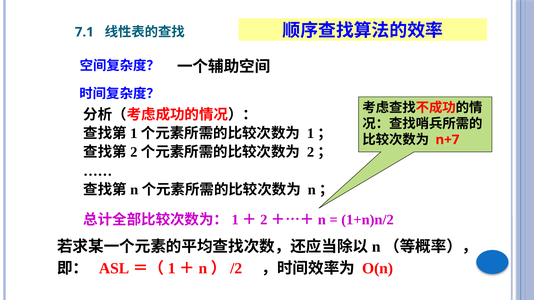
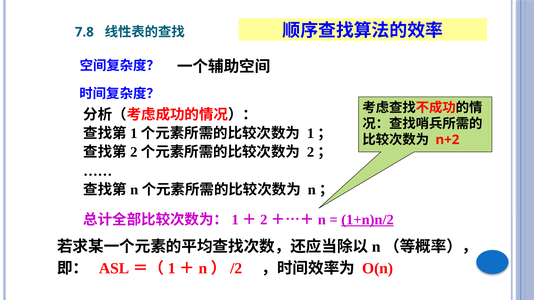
7.1: 7.1 -> 7.8 (84, 32)
n+7: n+7 -> n+2 (447, 140)
1+n)n/2 underline: none -> present (368, 220)
